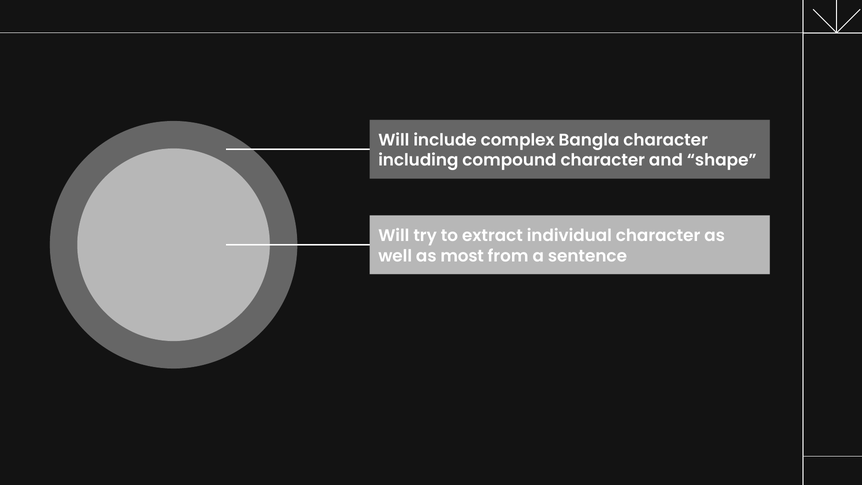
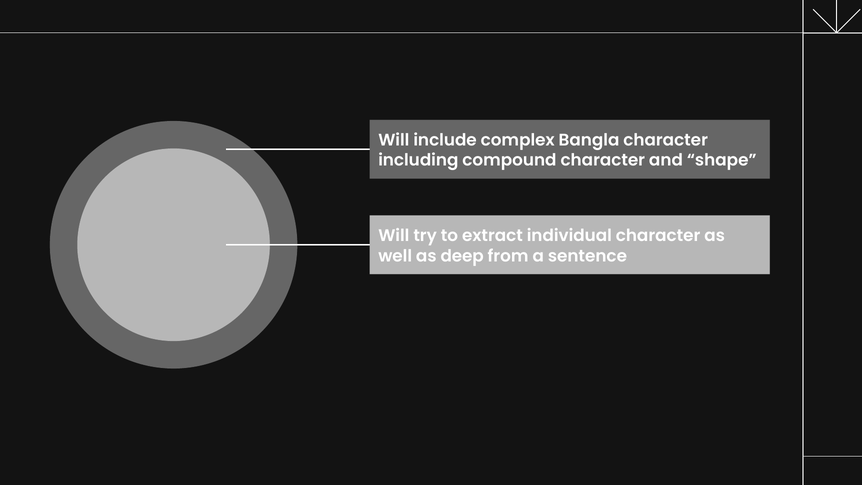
most: most -> deep (462, 256)
